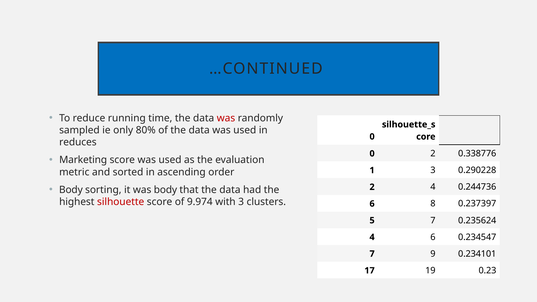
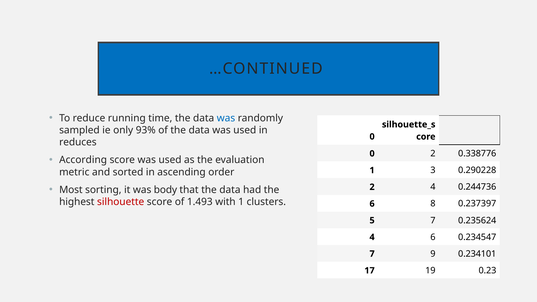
was colour: red -> blue (226, 118)
80%: 80% -> 93% (146, 130)
Marketing: Marketing -> According (83, 160)
Body: Body -> Most (71, 190)
9.974: 9.974 -> 1.493 (200, 202)
with 3: 3 -> 1 (241, 202)
